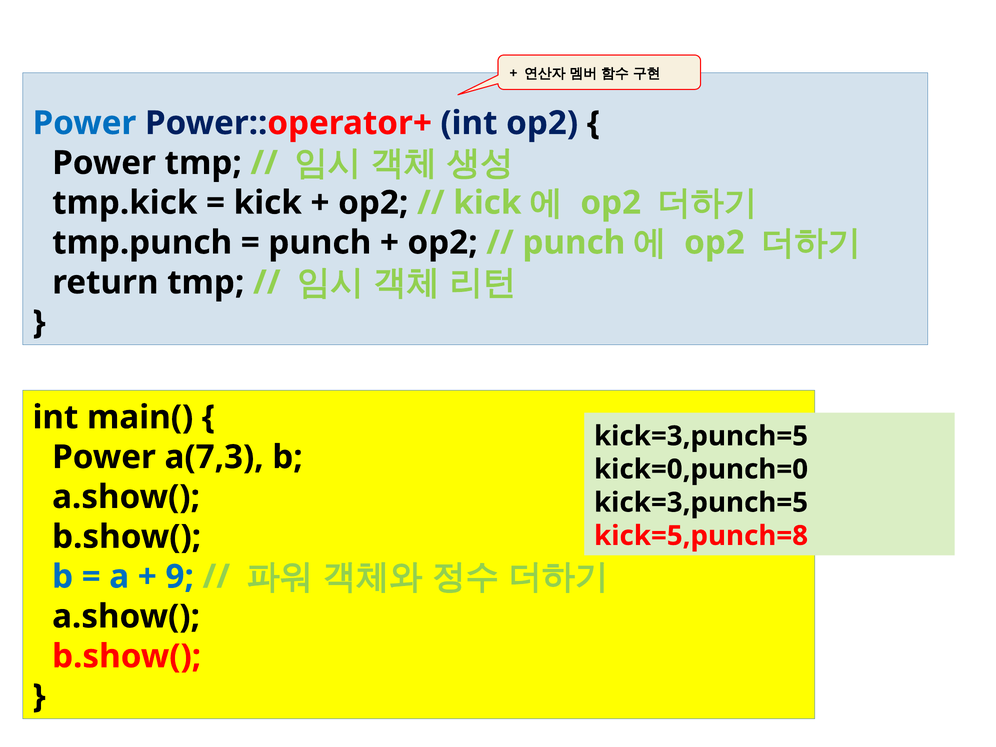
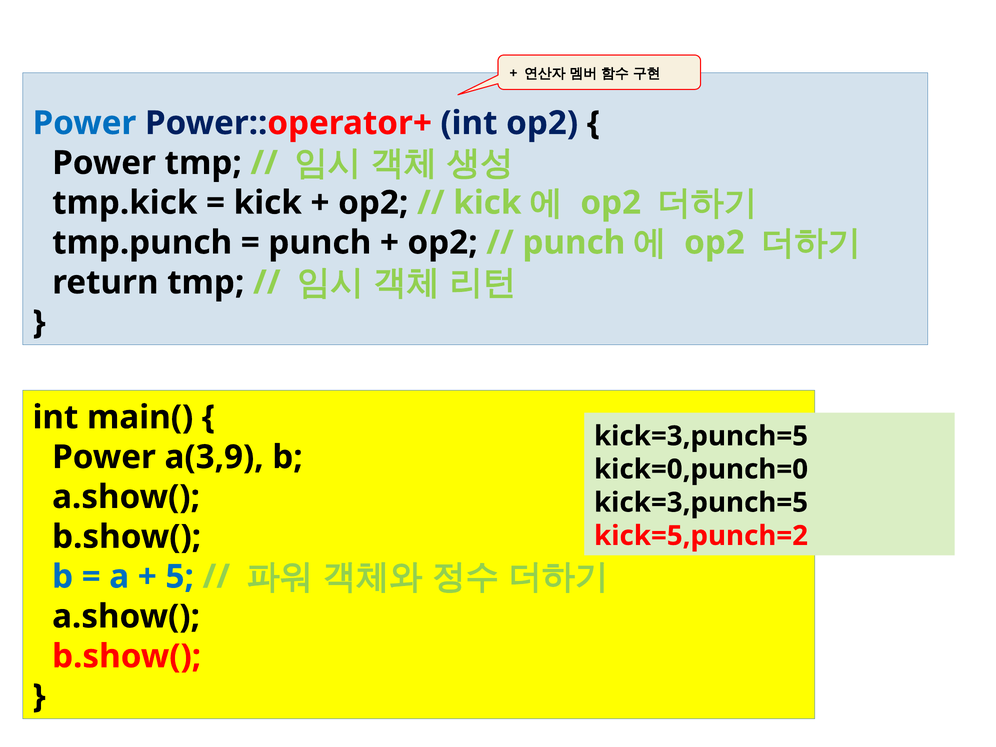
a(7,3: a(7,3 -> a(3,9 (214, 457)
kick=5,punch=8: kick=5,punch=8 -> kick=5,punch=2 (701, 536)
9: 9 -> 5 (180, 577)
